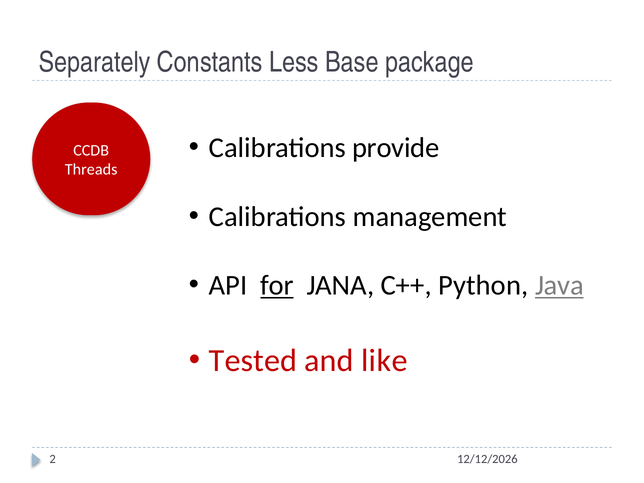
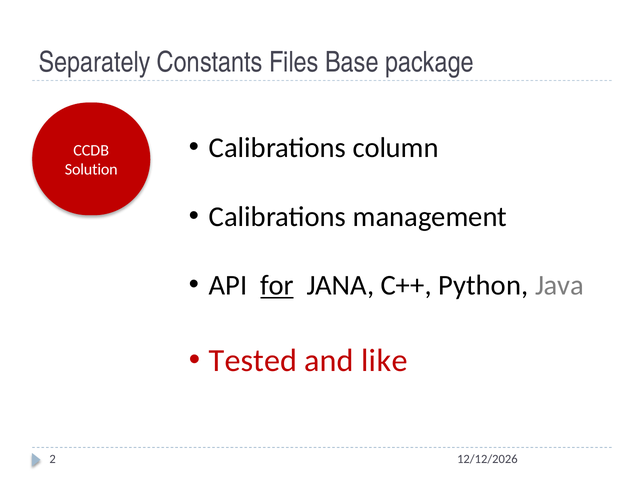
Less: Less -> Files (294, 62)
provide: provide -> column (396, 148)
Threads: Threads -> Solution (91, 170)
Java underline: present -> none (559, 285)
